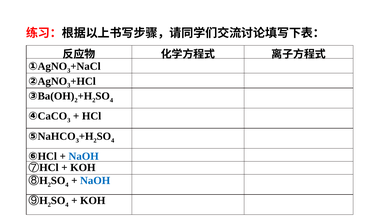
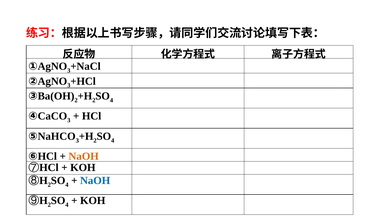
NaOH colour: blue -> orange (84, 157)
